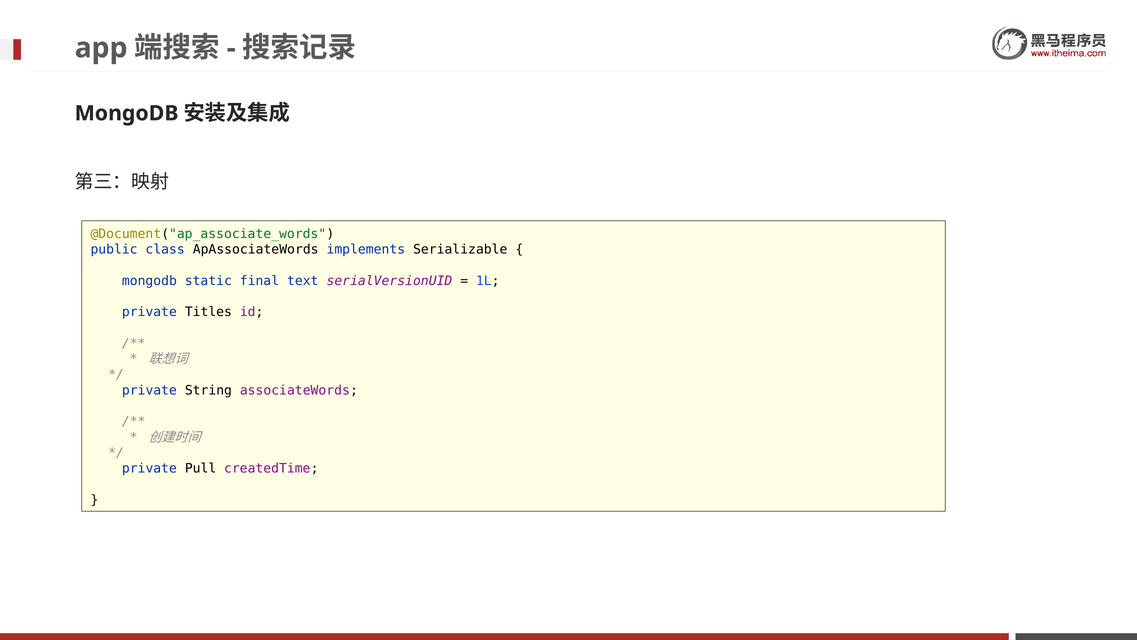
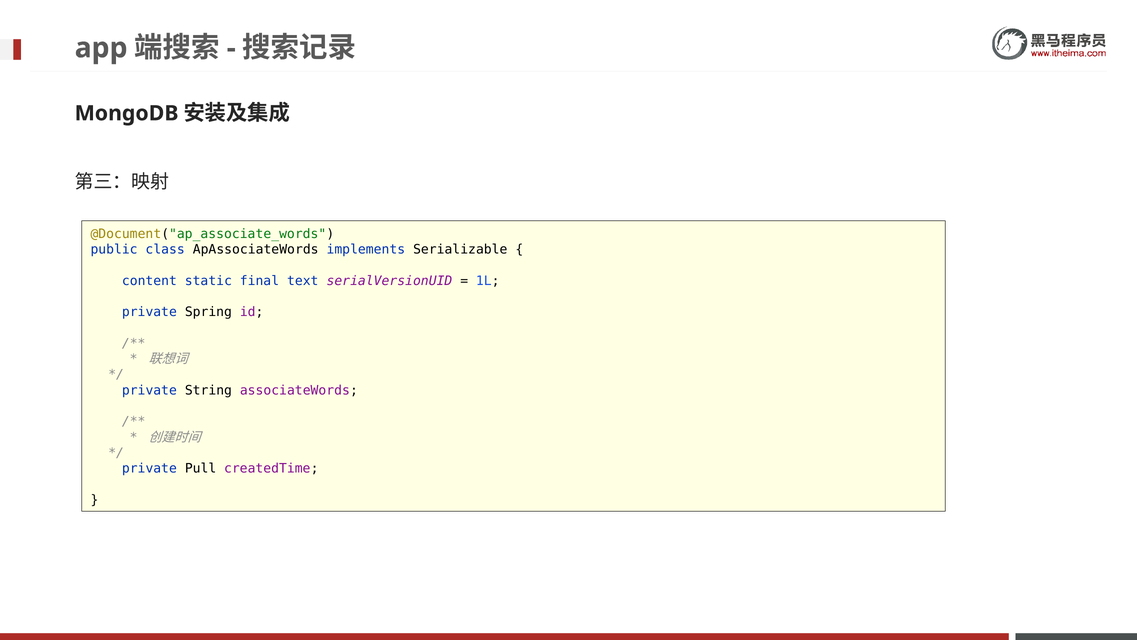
mongodb: mongodb -> content (149, 281)
Titles: Titles -> Spring (208, 312)
